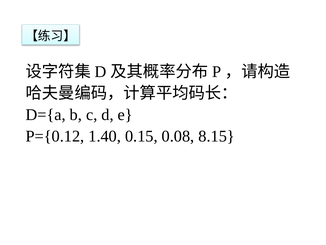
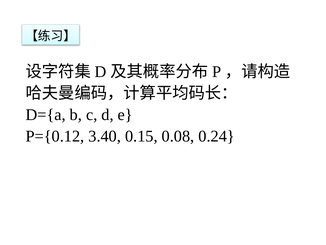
1.40: 1.40 -> 3.40 (105, 136)
8.15: 8.15 -> 0.24 (217, 136)
